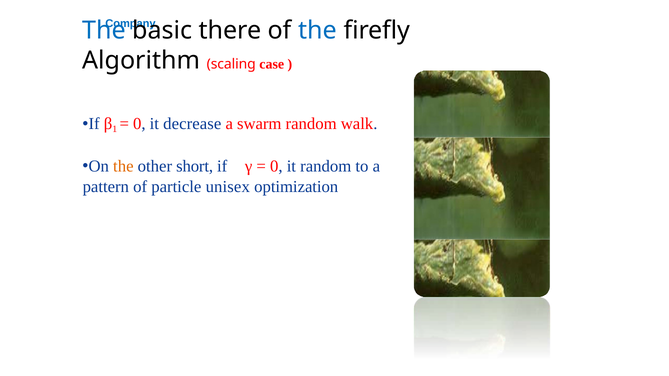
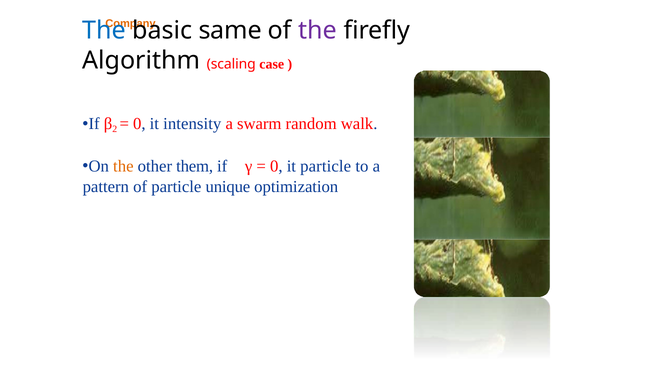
Company colour: blue -> orange (130, 24)
there: there -> same (230, 31)
the colour: blue -> purple (318, 31)
1: 1 -> 2 (115, 129)
decrease: decrease -> intensity (192, 124)
short: short -> them (195, 167)
it random: random -> particle (326, 167)
unisex: unisex -> unique (228, 187)
